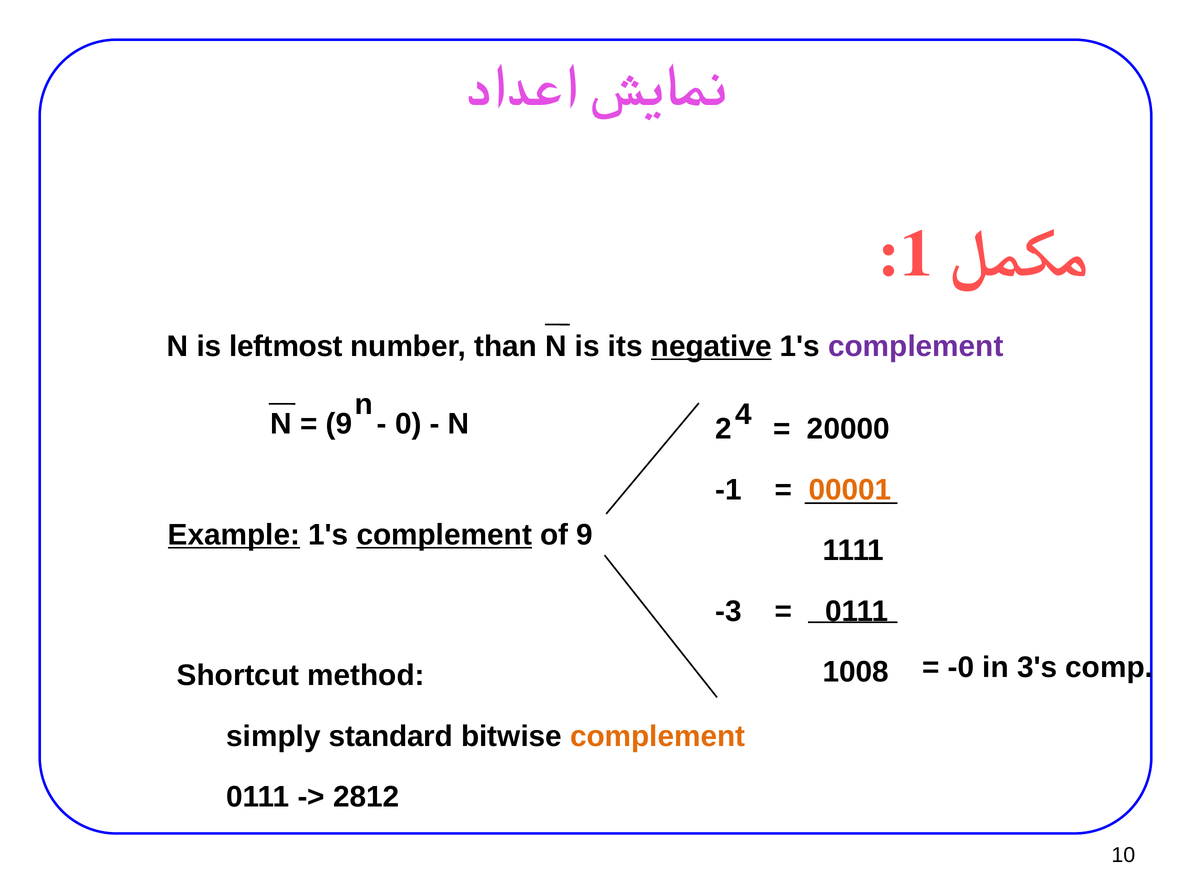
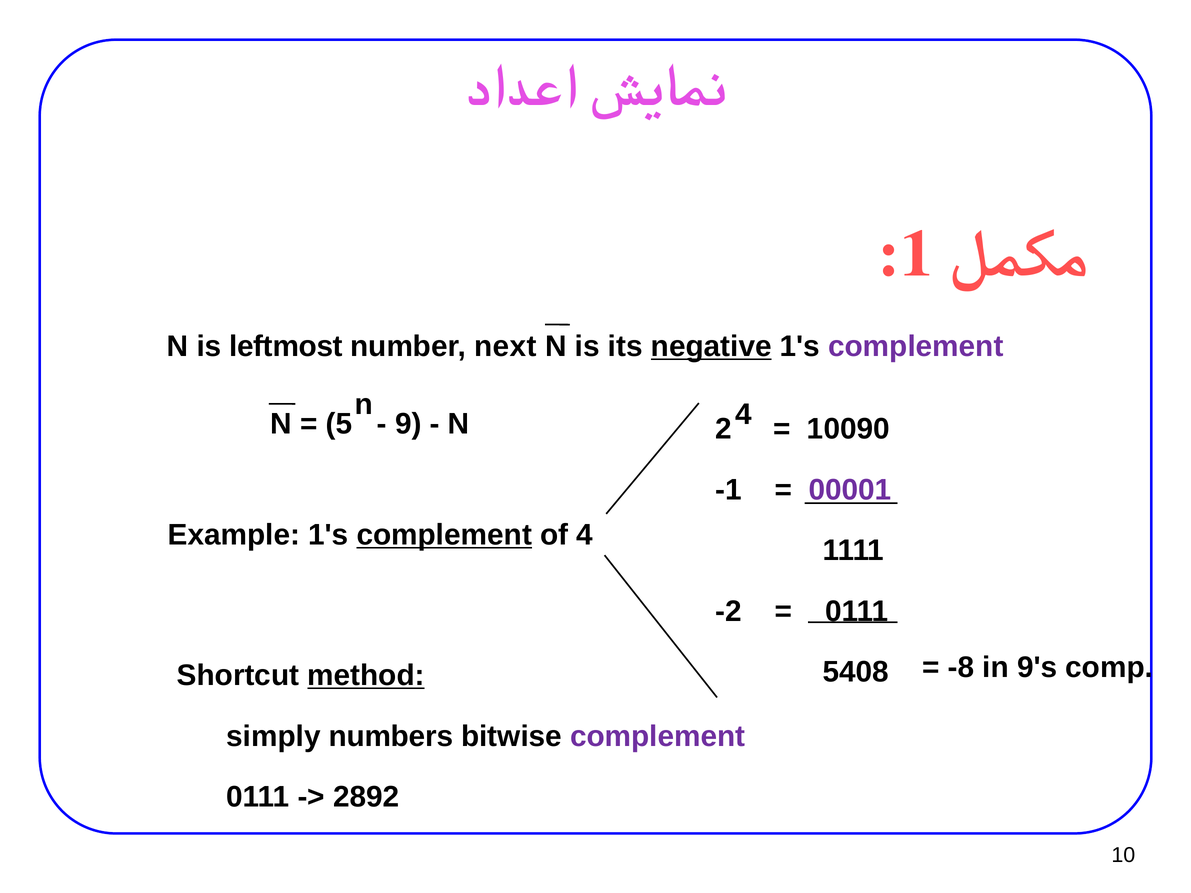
than: than -> next (505, 346)
9: 9 -> 5 (339, 424)
0: 0 -> 9 (408, 424)
20000: 20000 -> 10090 (848, 429)
00001 colour: orange -> purple (850, 490)
Example underline: present -> none (234, 535)
of 9: 9 -> 4 (585, 535)
-3: -3 -> -2 (729, 611)
1008: 1008 -> 5408 (856, 672)
-0: -0 -> -8 (961, 667)
3's: 3's -> 9's (1037, 667)
method underline: none -> present (366, 676)
standard: standard -> numbers (391, 736)
complement colour: orange -> purple (658, 736)
2812: 2812 -> 2892 (366, 797)
